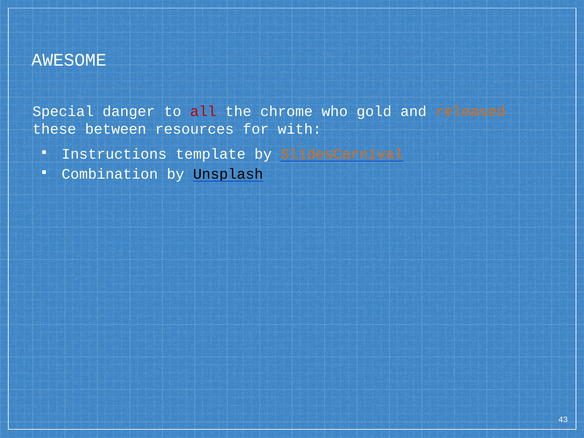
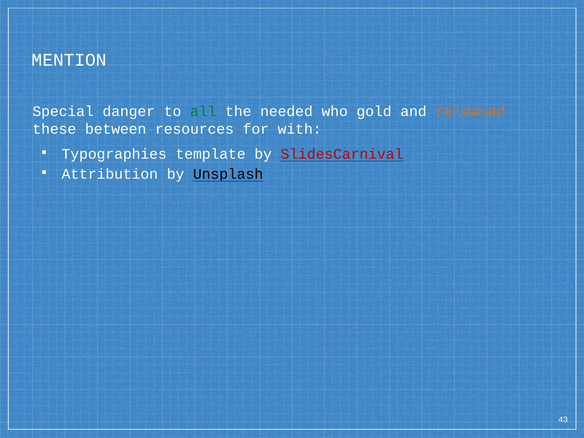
AWESOME: AWESOME -> MENTION (69, 60)
all colour: red -> green (203, 111)
chrome: chrome -> needed (286, 111)
Instructions: Instructions -> Typographies (114, 154)
SlidesCarnival colour: orange -> red (342, 154)
Combination: Combination -> Attribution (110, 174)
